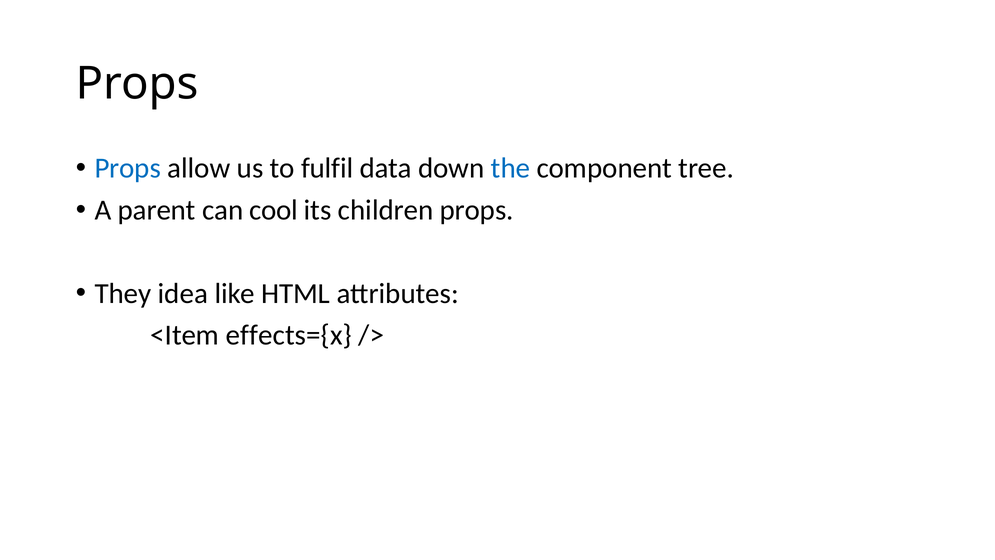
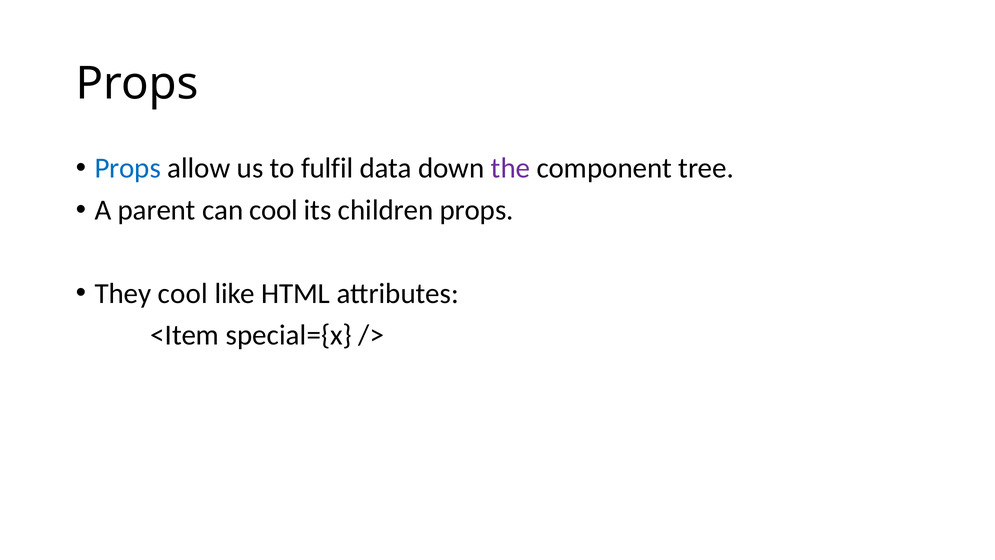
the colour: blue -> purple (511, 168)
They idea: idea -> cool (183, 293)
effects={x: effects={x -> special={x (289, 335)
